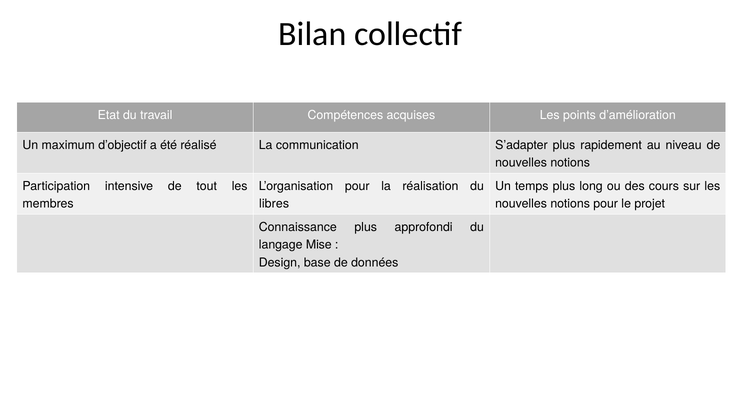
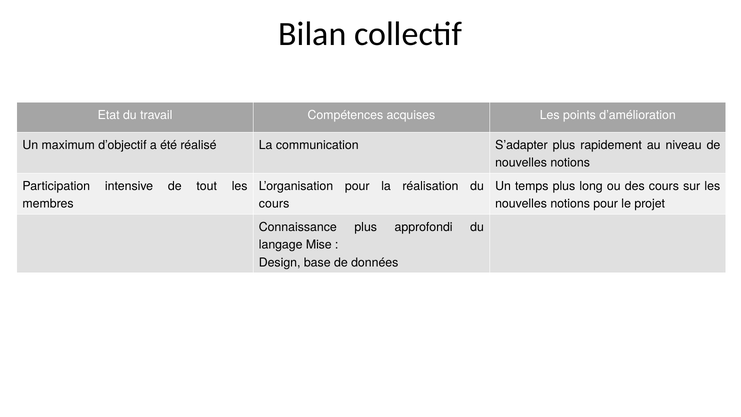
libres: libres -> cours (274, 204)
